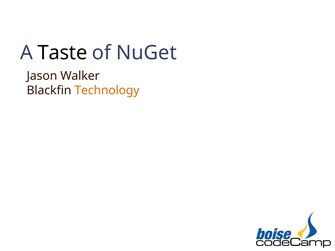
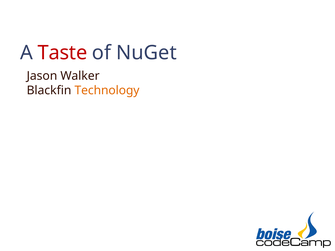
Taste colour: black -> red (62, 53)
